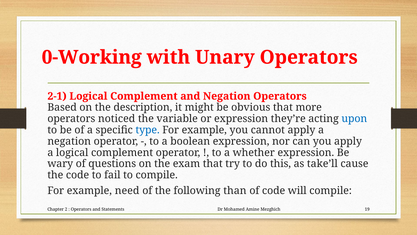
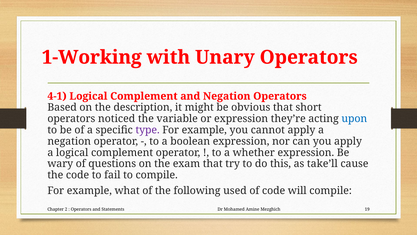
0-Working: 0-Working -> 1-Working (92, 57)
2-1: 2-1 -> 4-1 (57, 96)
more: more -> short (309, 107)
type colour: blue -> purple (148, 130)
need: need -> what (127, 190)
than: than -> used (235, 190)
